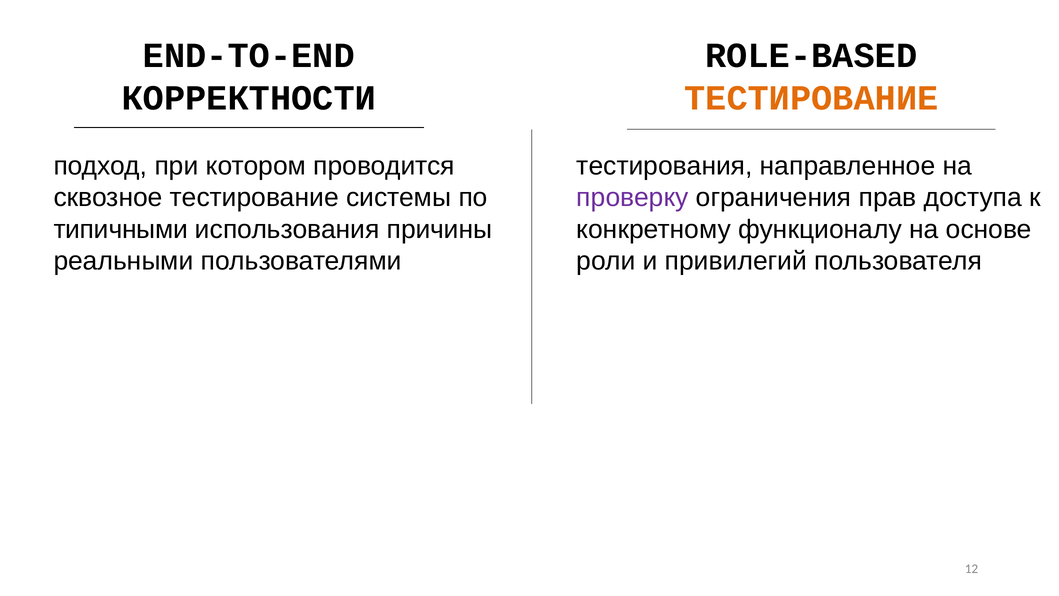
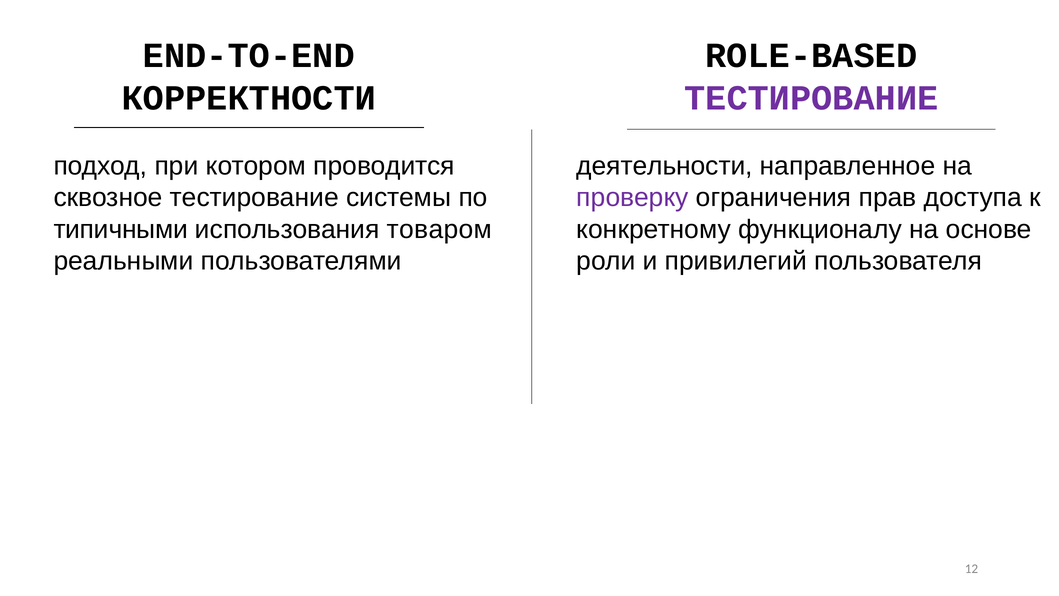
ТЕСТИРОВАНИЕ colour: orange -> purple (811, 98)
тестирования: тестирования -> деятельности (665, 166)
причины: причины -> товаром (439, 229)
